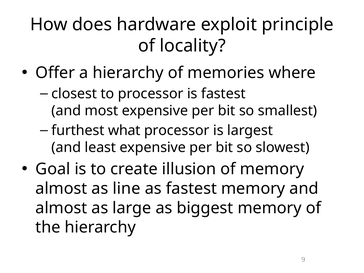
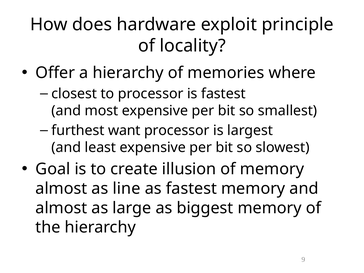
what: what -> want (124, 131)
